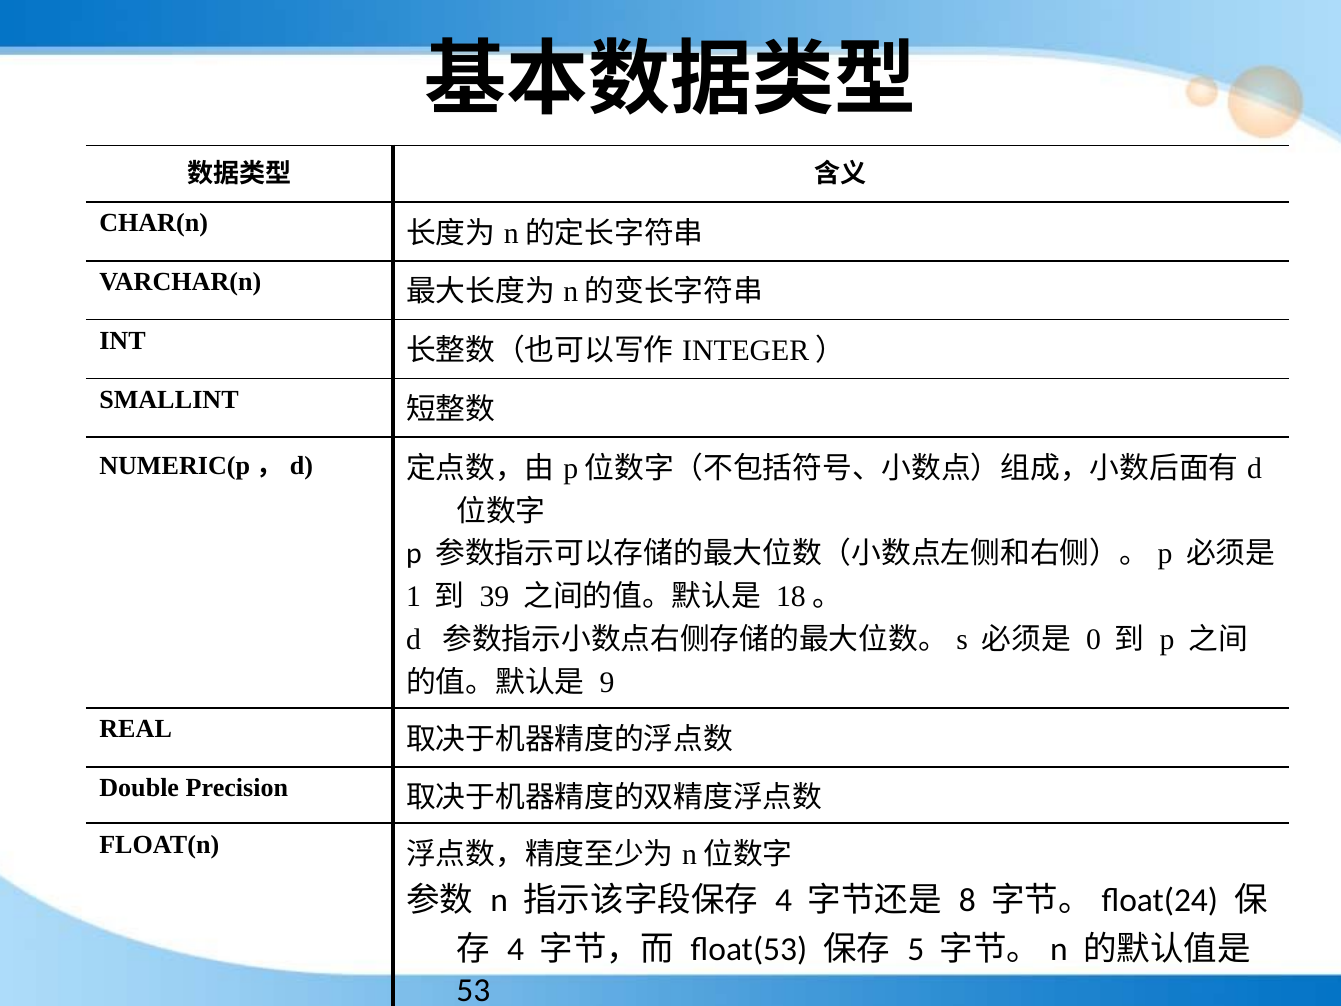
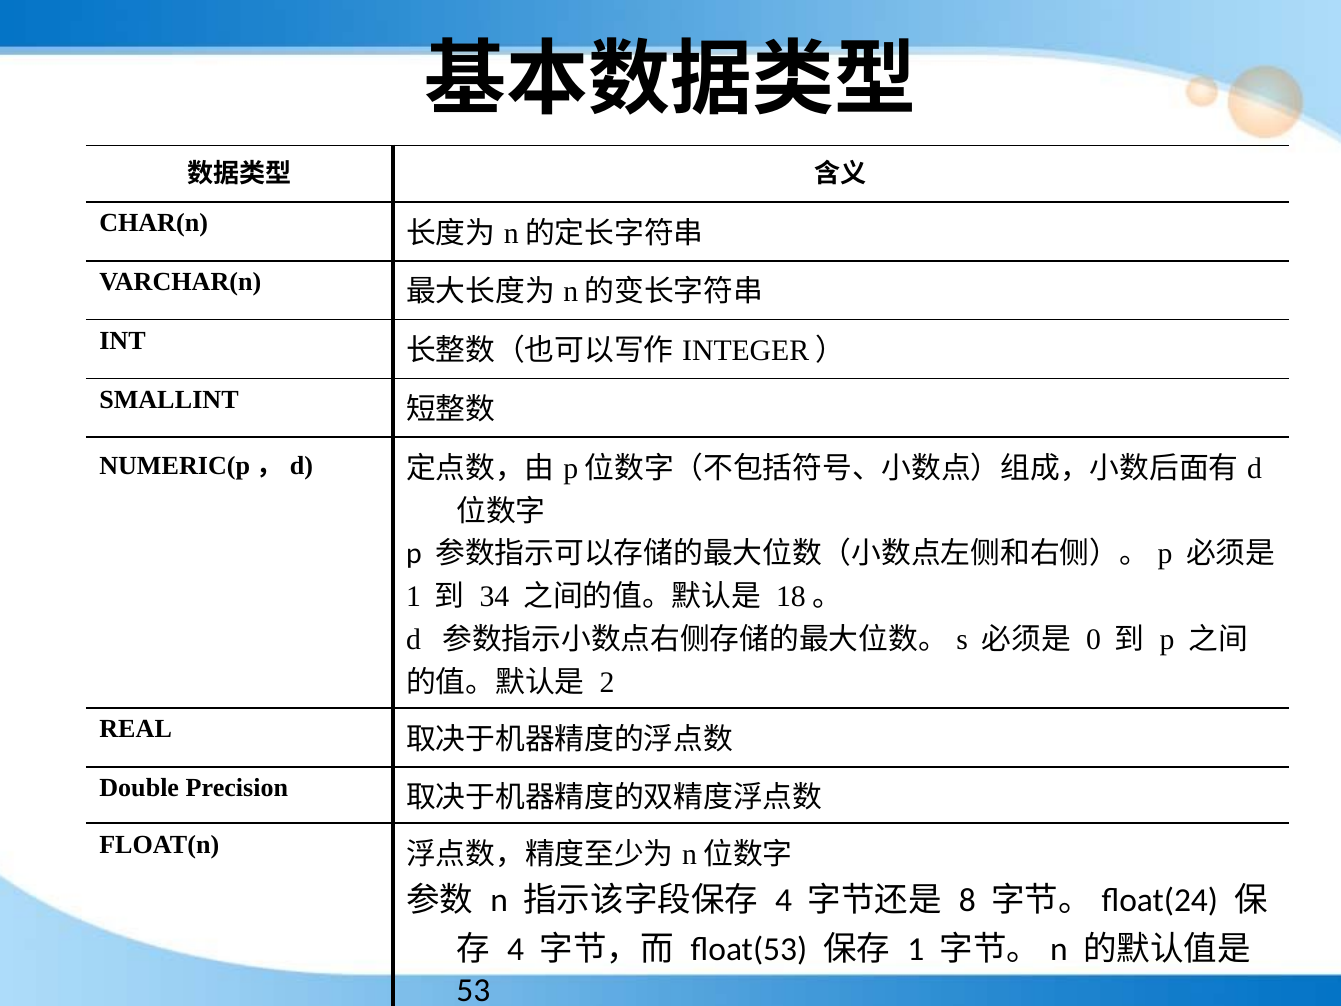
39: 39 -> 34 (494, 597)
9: 9 -> 2 (607, 683)
5: 5 -> 1 (916, 949)
